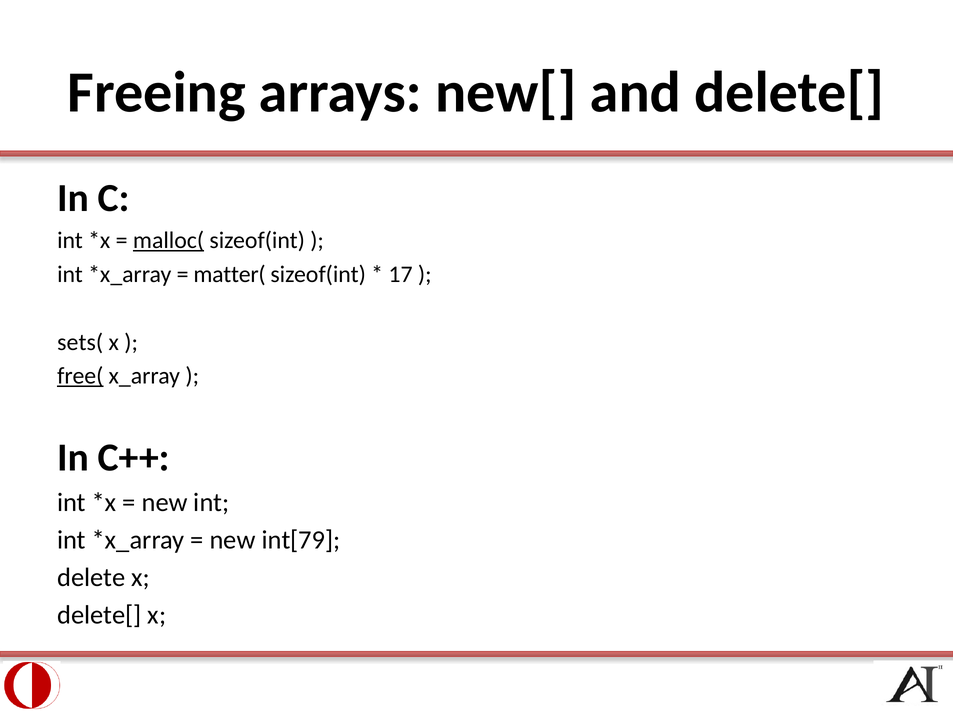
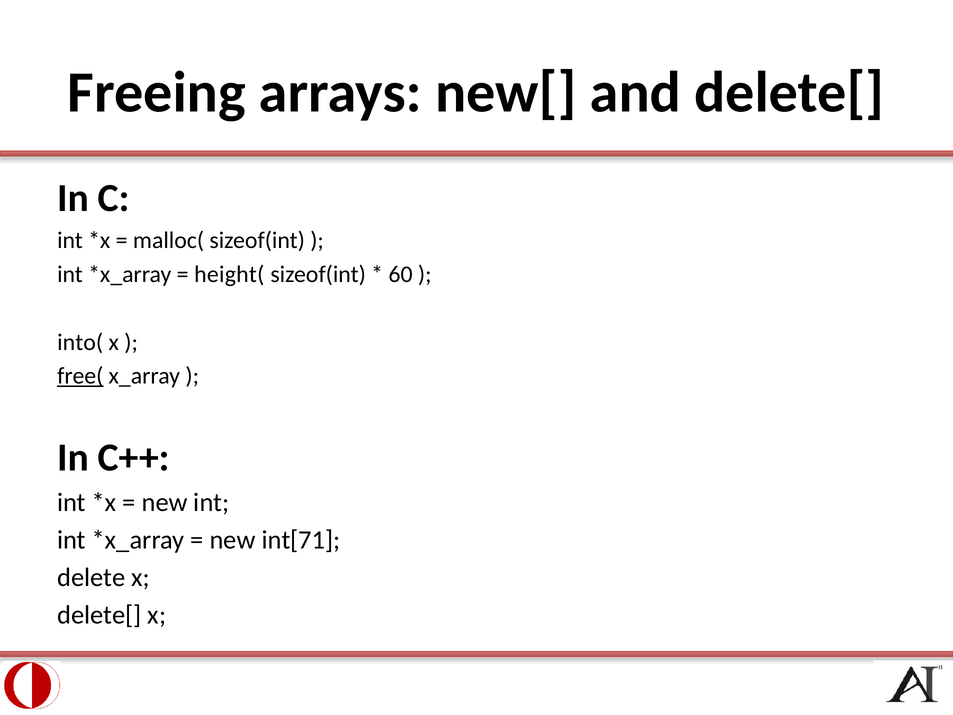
malloc( underline: present -> none (169, 240)
matter(: matter( -> height( (229, 274)
17: 17 -> 60 (401, 274)
sets(: sets( -> into( (80, 342)
int[79: int[79 -> int[71 (301, 540)
